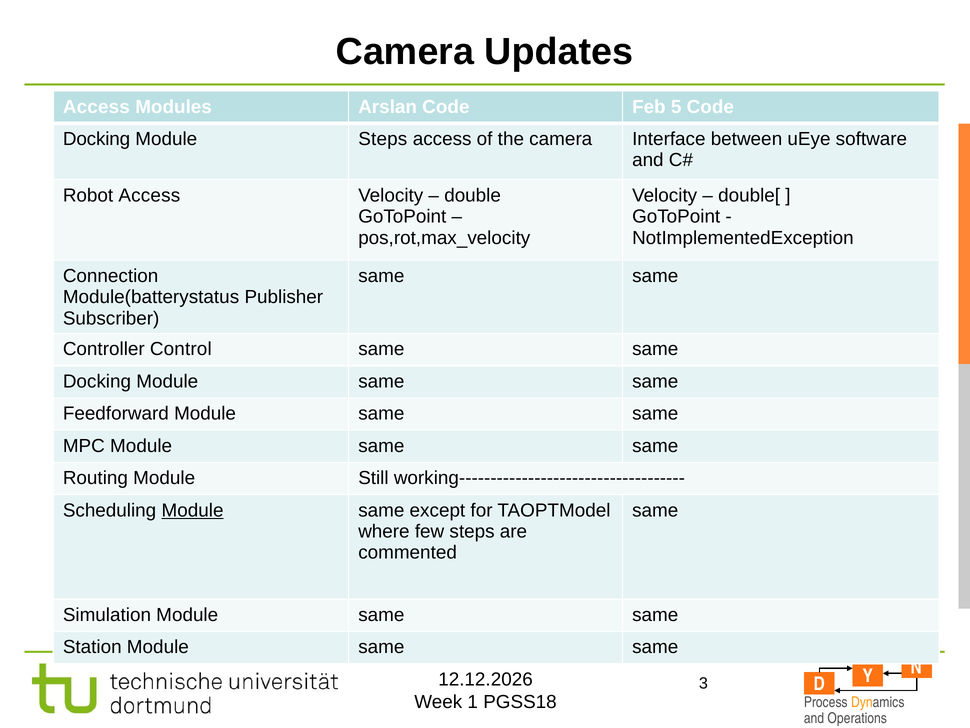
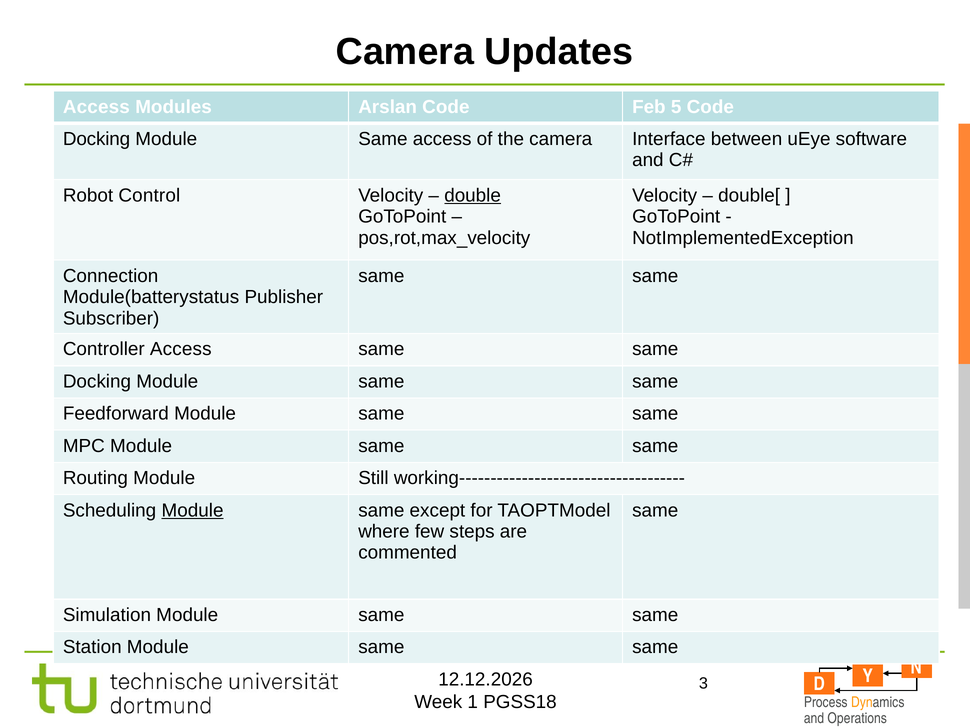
Steps: Steps -> Same (383, 139)
Robot Access: Access -> Control (149, 195)
double underline: none -> present (473, 195)
Controller Control: Control -> Access (181, 349)
